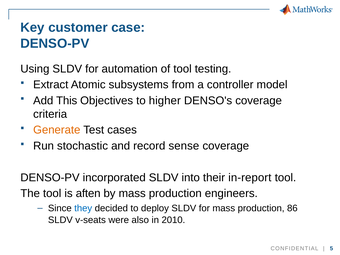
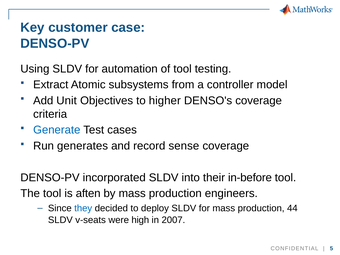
This: This -> Unit (67, 101)
Generate colour: orange -> blue (57, 130)
stochastic: stochastic -> generates (83, 146)
in-report: in-report -> in-before (250, 178)
86: 86 -> 44 (292, 208)
also: also -> high (140, 220)
2010: 2010 -> 2007 (173, 220)
